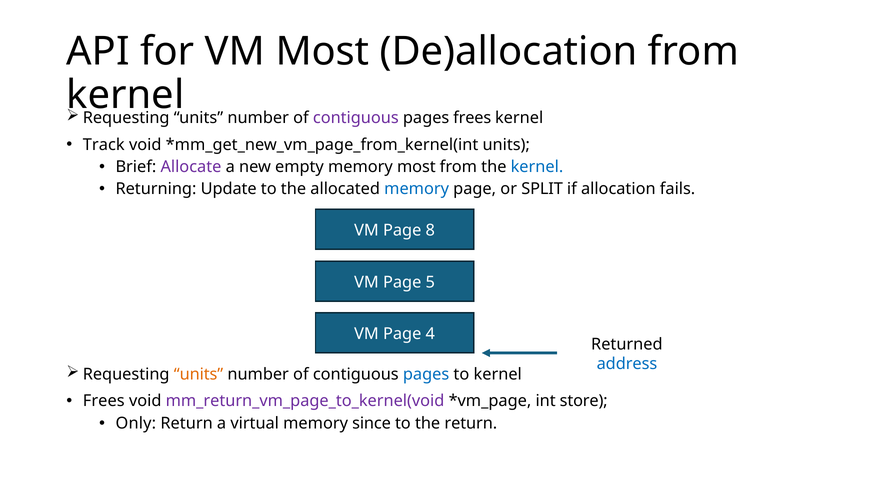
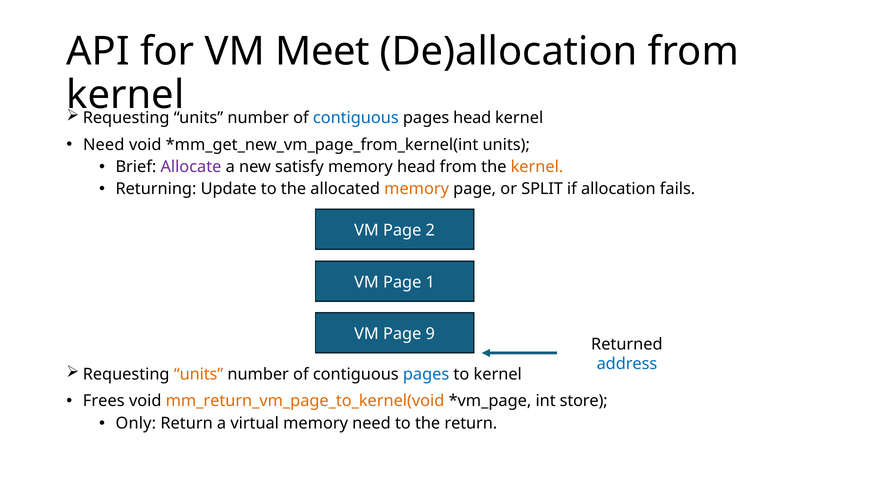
VM Most: Most -> Meet (323, 52)
contiguous colour: purple -> blue (356, 118)
pages frees: frees -> head (472, 118)
Track: Track -> Need (104, 144)
empty: empty -> satisfy (299, 167)
memory most: most -> head (416, 167)
kernel colour: blue -> orange (537, 167)
memory colour: blue -> orange (417, 189)
8: 8 -> 2 (430, 230)
5: 5 -> 1 (430, 282)
4: 4 -> 9 (430, 334)
mm_return_vm_page_to_kernel(void colour: purple -> orange (305, 401)
memory since: since -> need (371, 423)
